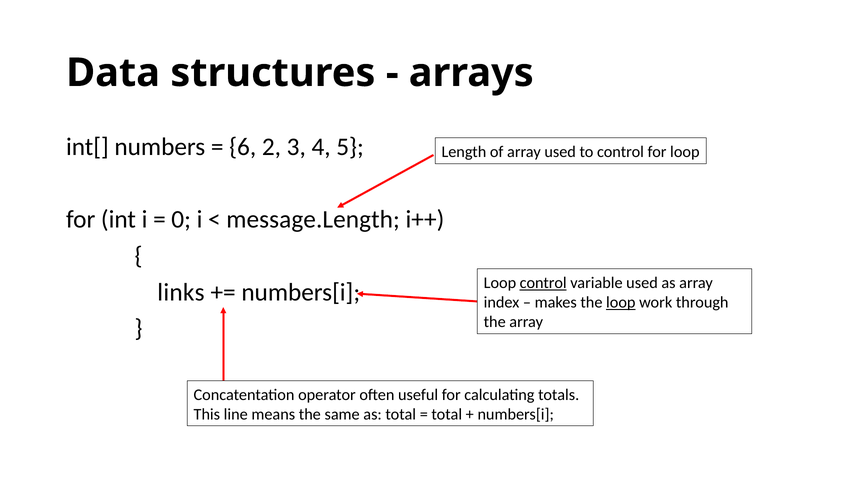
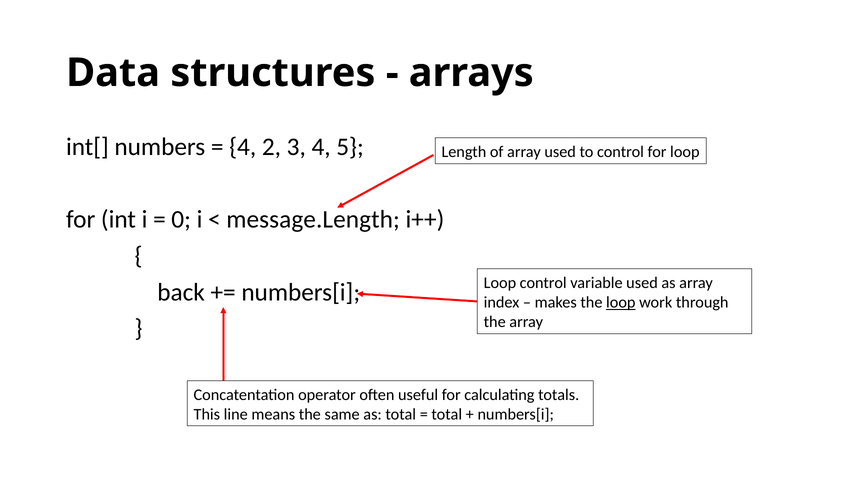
6: 6 -> 4 (243, 147)
control underline: present -> none (543, 283)
links: links -> back (181, 292)
